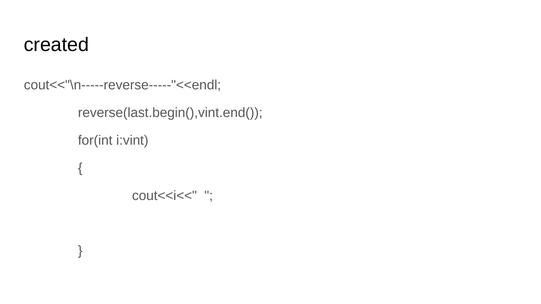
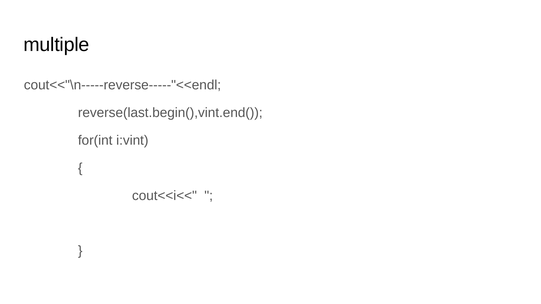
created: created -> multiple (57, 45)
